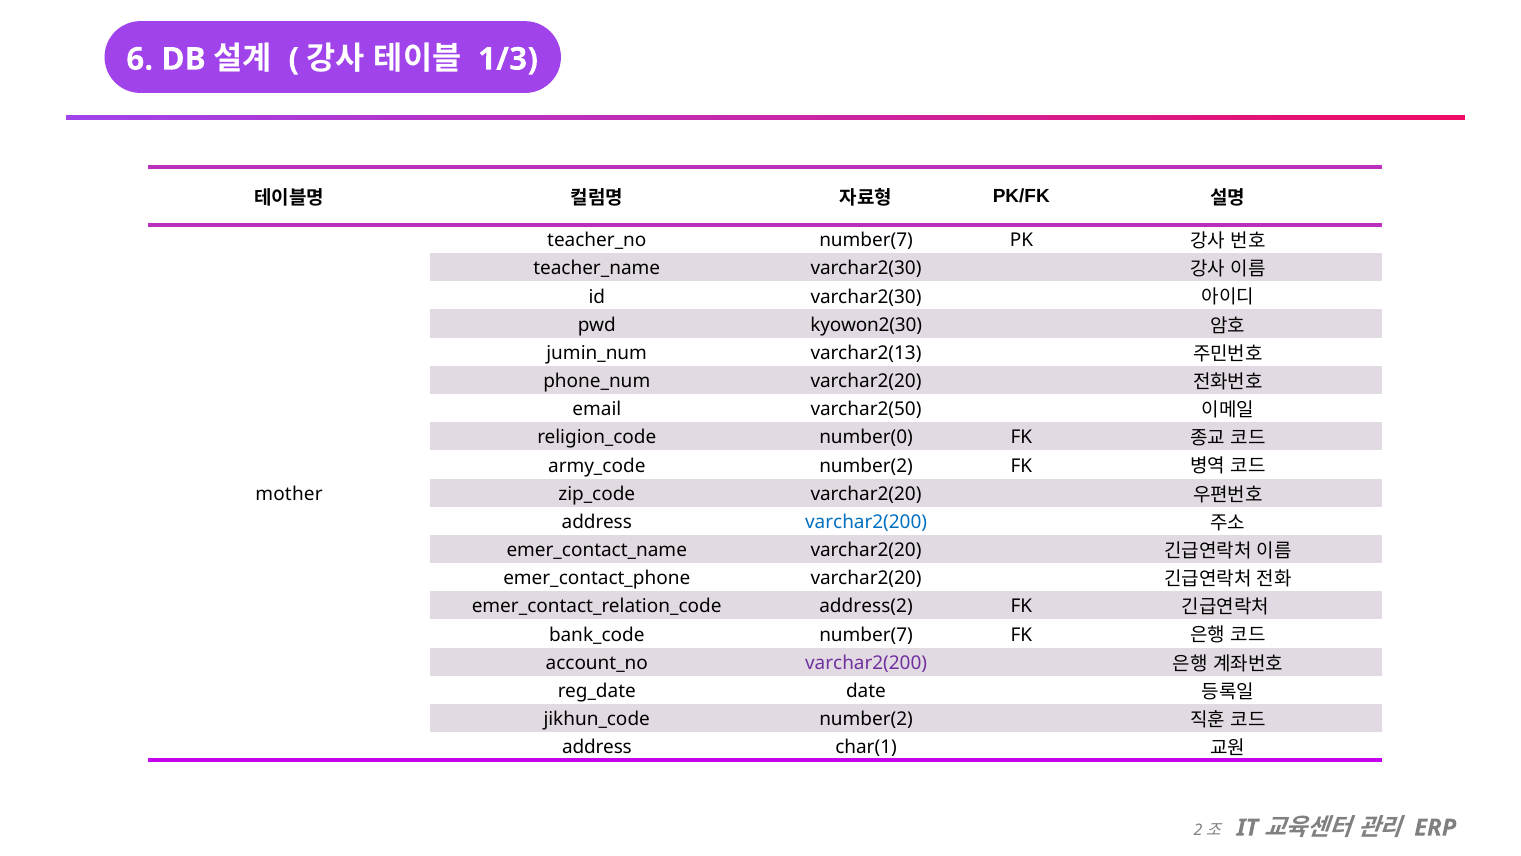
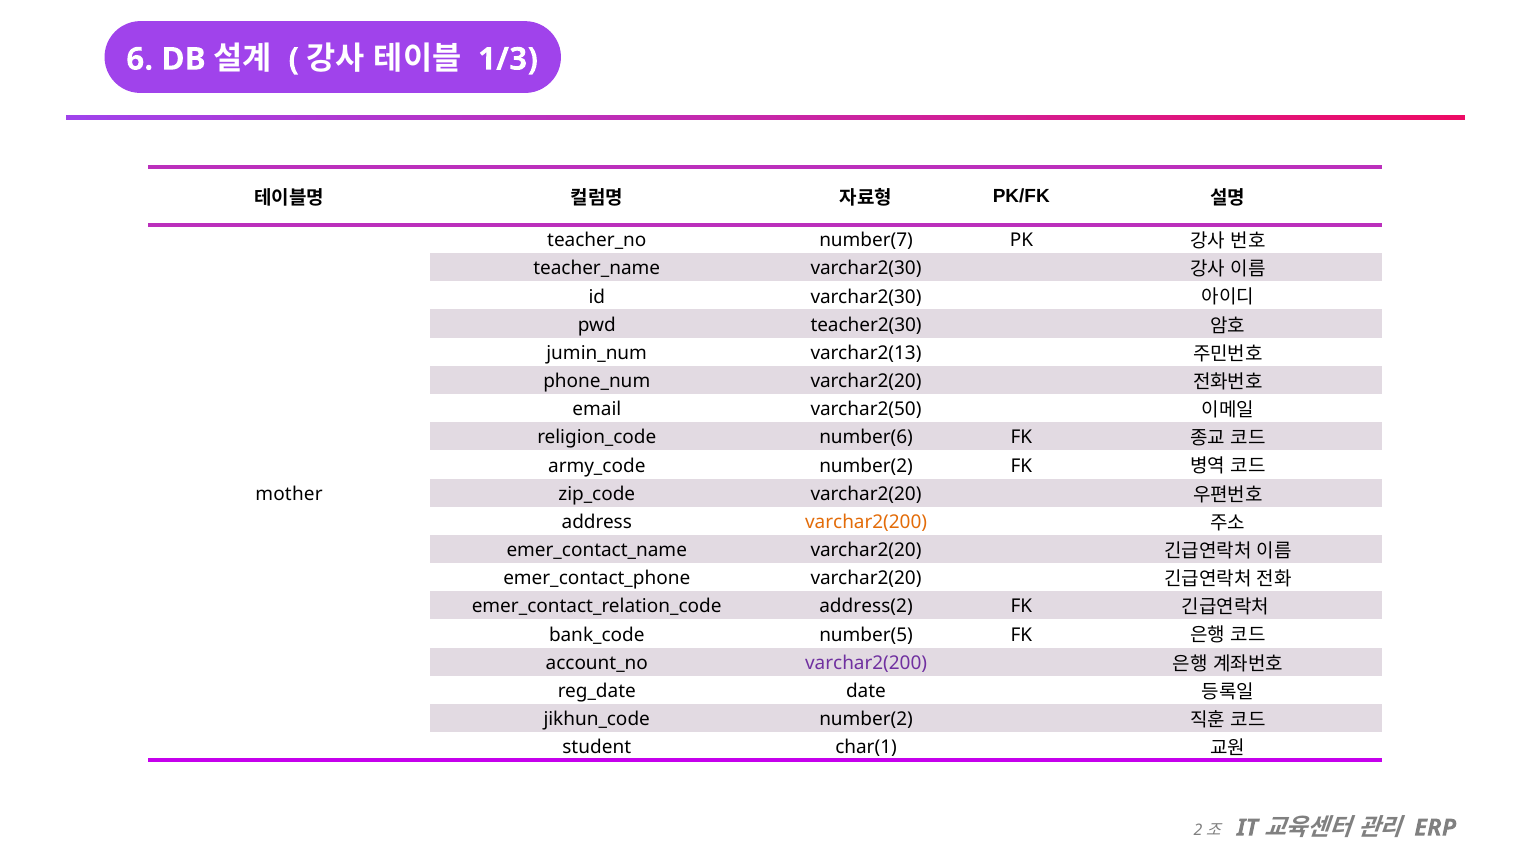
kyowon2(30: kyowon2(30 -> teacher2(30 (866, 325)
number(0: number(0 -> number(6 (866, 437)
varchar2(200 colour: blue -> orange (866, 522)
number(7: number(7 -> number(5 (866, 635)
address: address -> student (597, 747)
